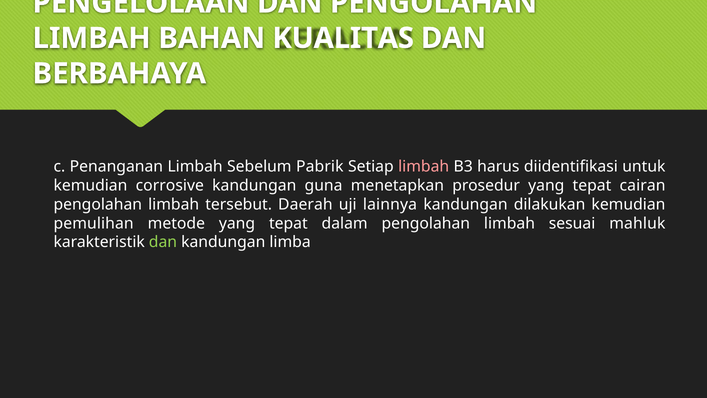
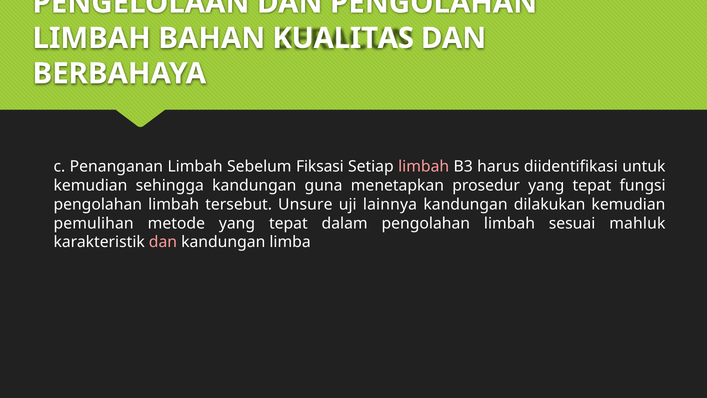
Pabrik: Pabrik -> Fiksasi (320, 167)
corrosive: corrosive -> sehingga (170, 185)
cairan: cairan -> fungsi (643, 185)
Daerah: Daerah -> Unsure (305, 204)
dan colour: light green -> pink (163, 242)
